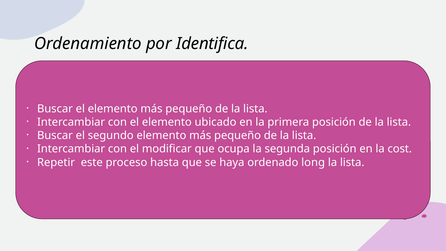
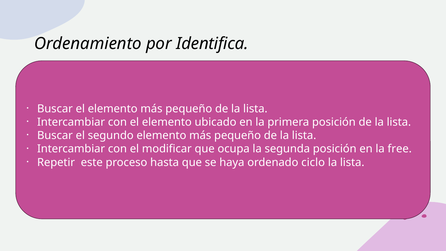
cost: cost -> free (400, 149)
long: long -> ciclo (313, 162)
